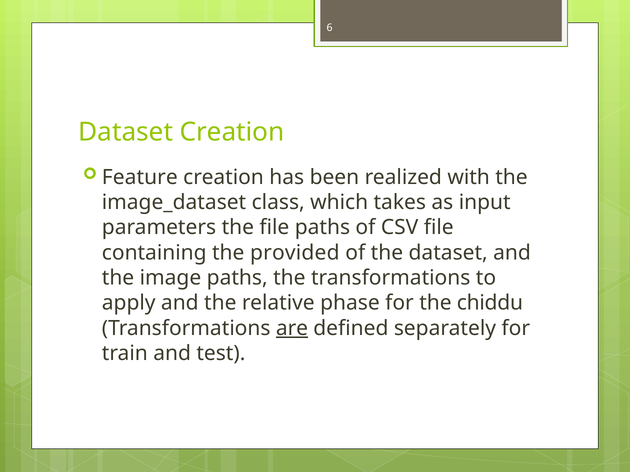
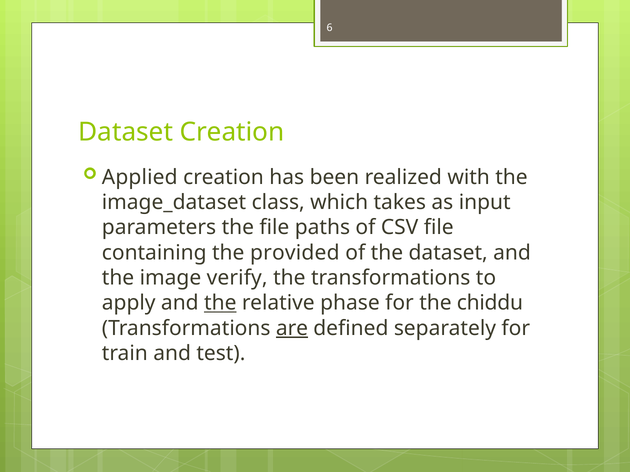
Feature: Feature -> Applied (140, 177)
image paths: paths -> verify (237, 278)
the underline: none -> present (220, 303)
